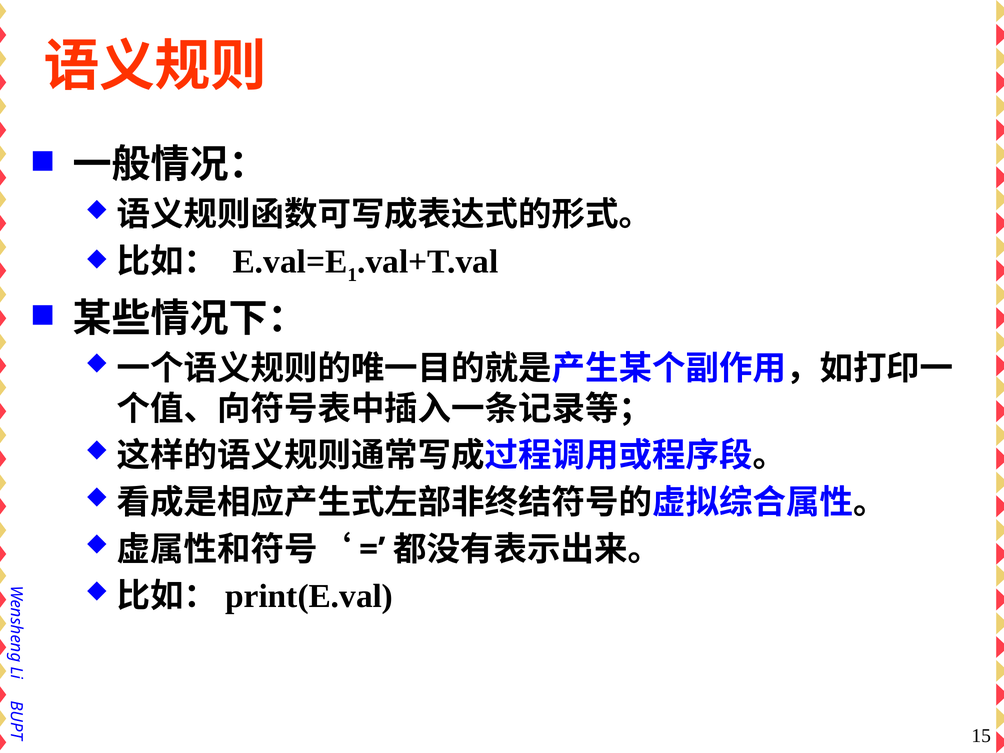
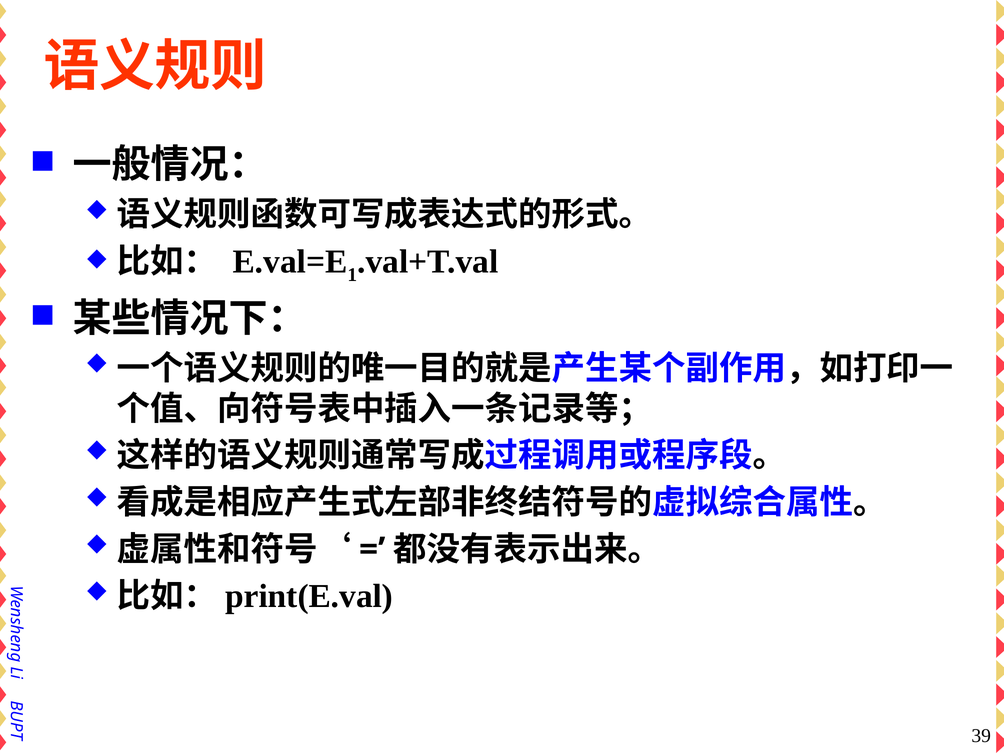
15: 15 -> 39 (981, 736)
